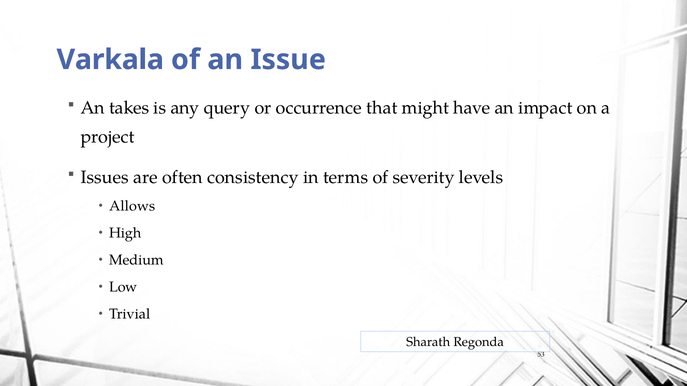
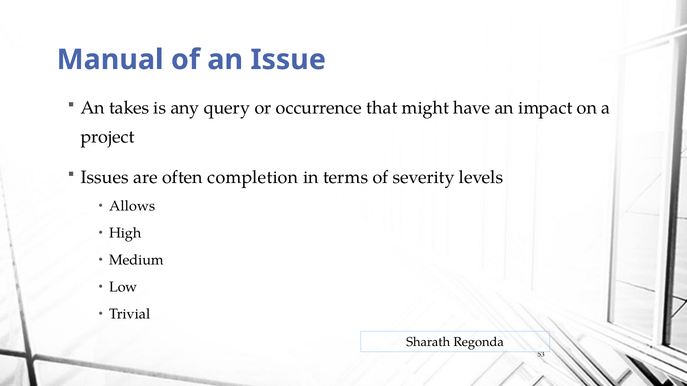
Varkala: Varkala -> Manual (110, 60)
consistency: consistency -> completion (253, 178)
